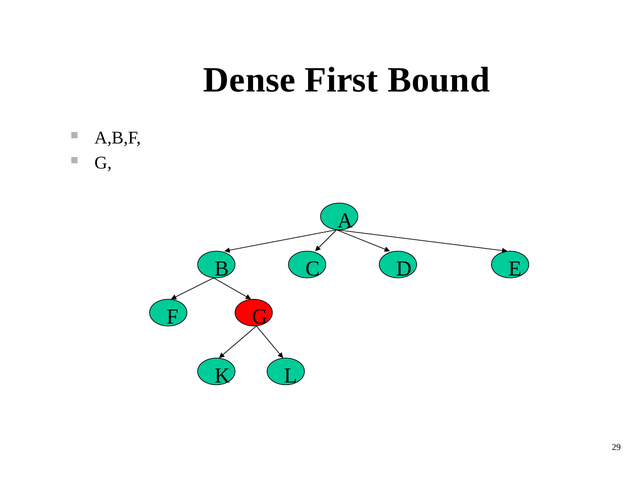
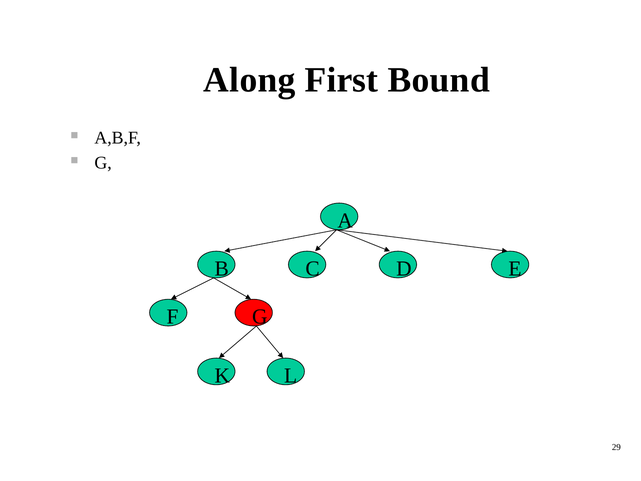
Dense: Dense -> Along (250, 80)
